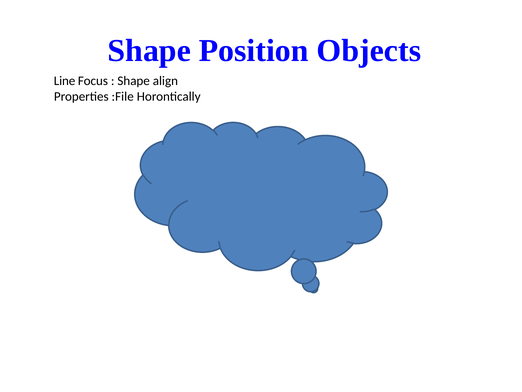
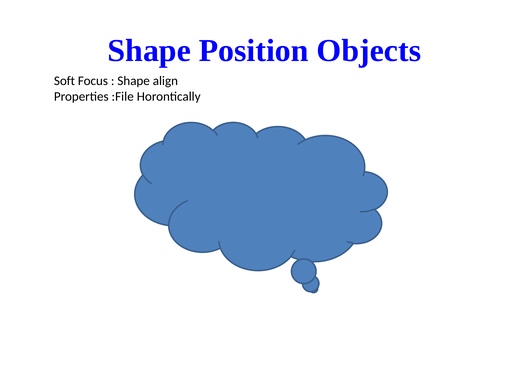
Line: Line -> Soft (65, 81)
